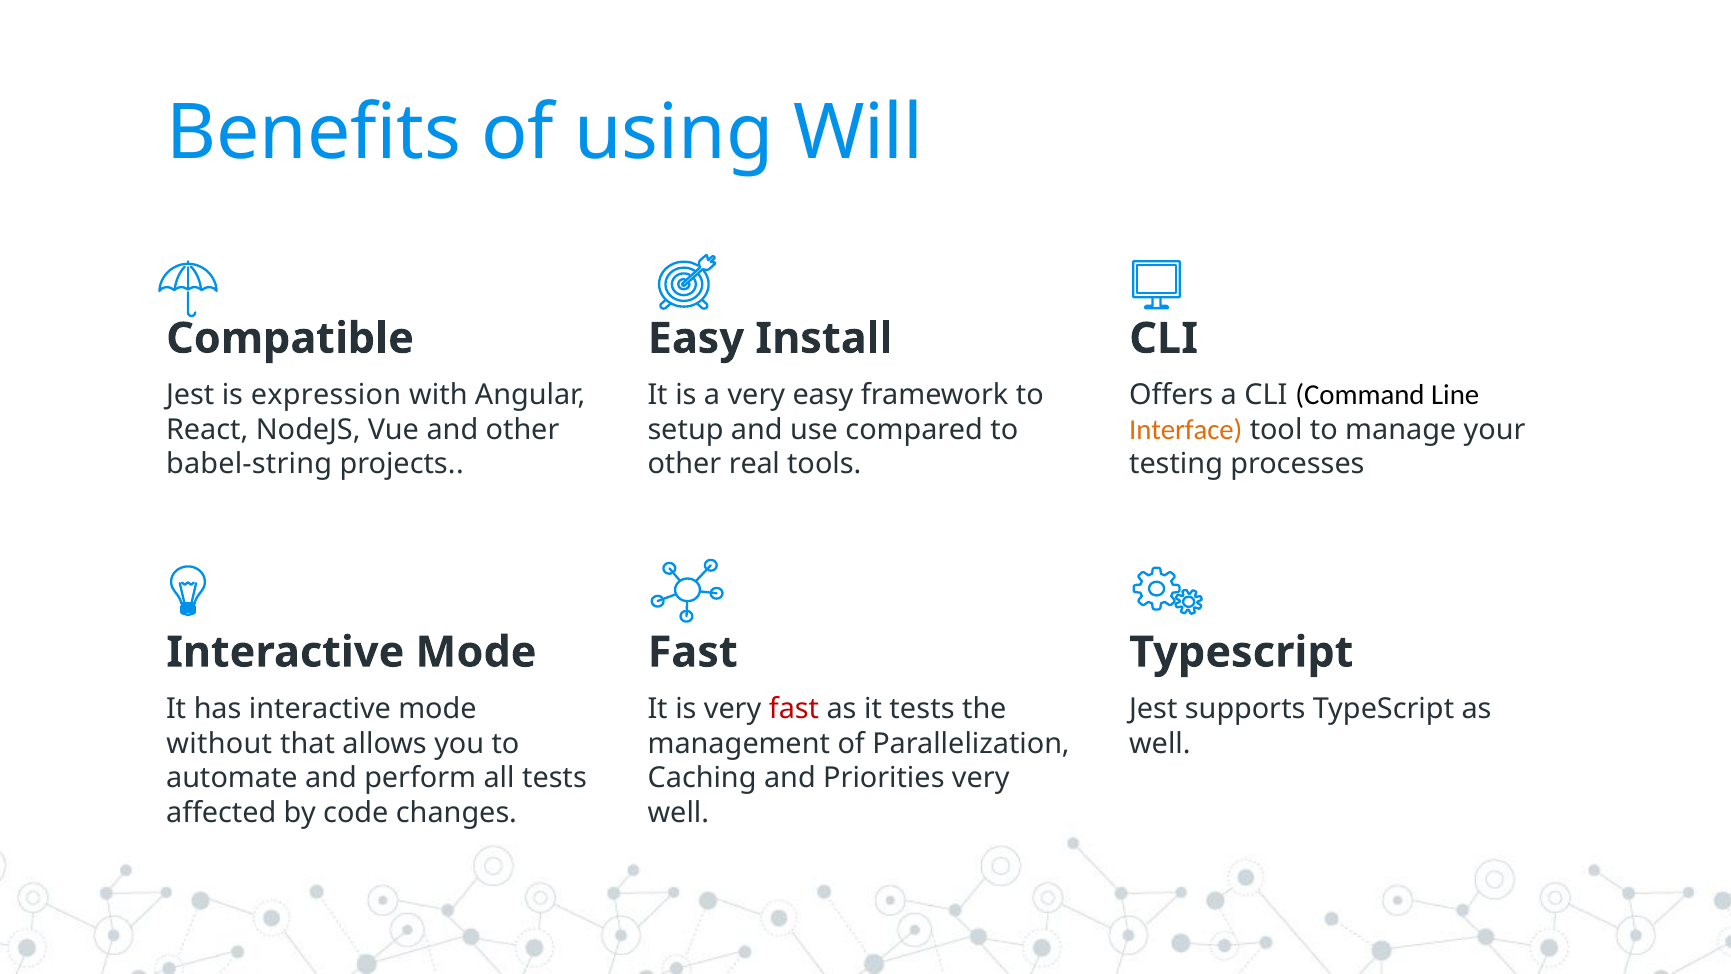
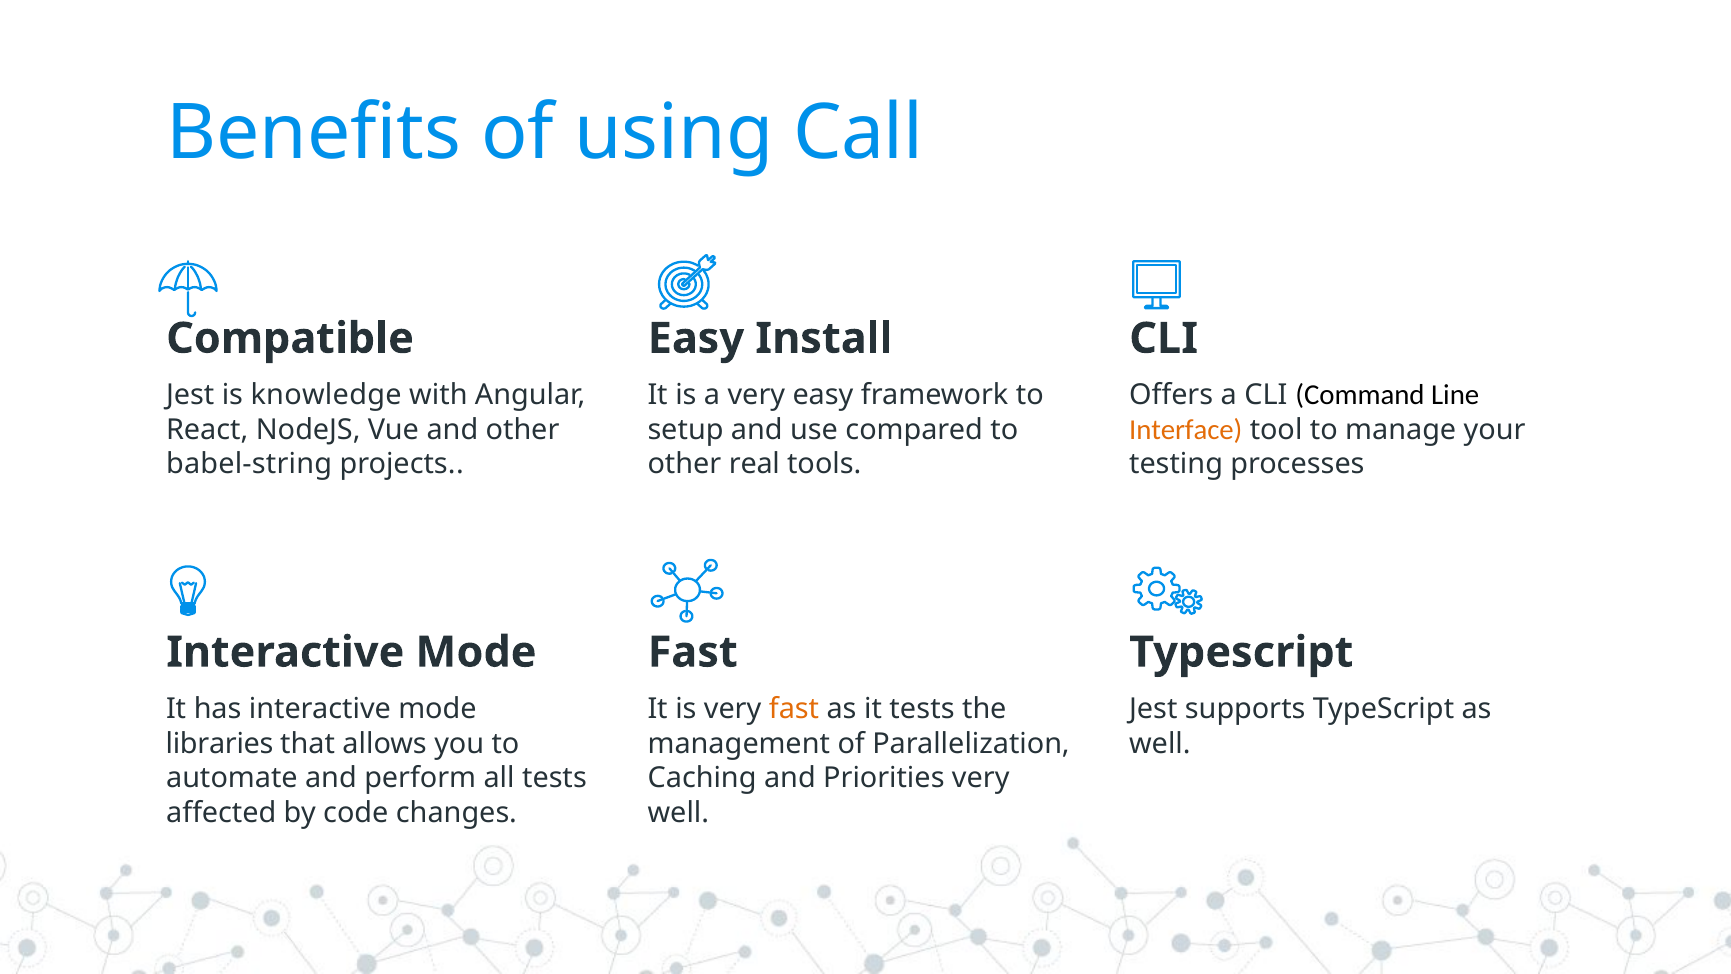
Will: Will -> Call (858, 133)
expression: expression -> knowledge (326, 395)
fast colour: red -> orange (794, 709)
without: without -> libraries (220, 743)
